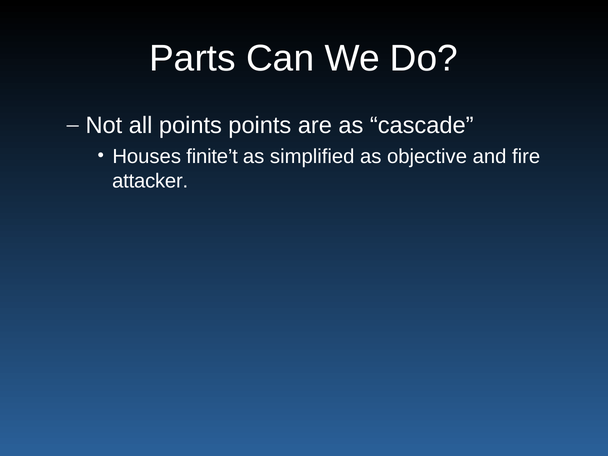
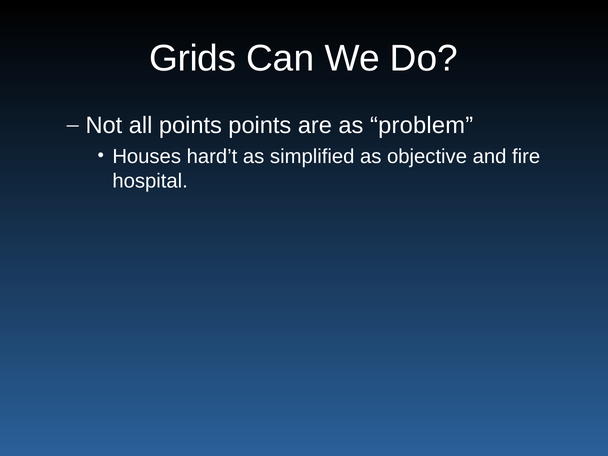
Parts: Parts -> Grids (193, 59)
cascade: cascade -> problem (422, 125)
finite’t: finite’t -> hard’t (212, 157)
attacker: attacker -> hospital (150, 181)
